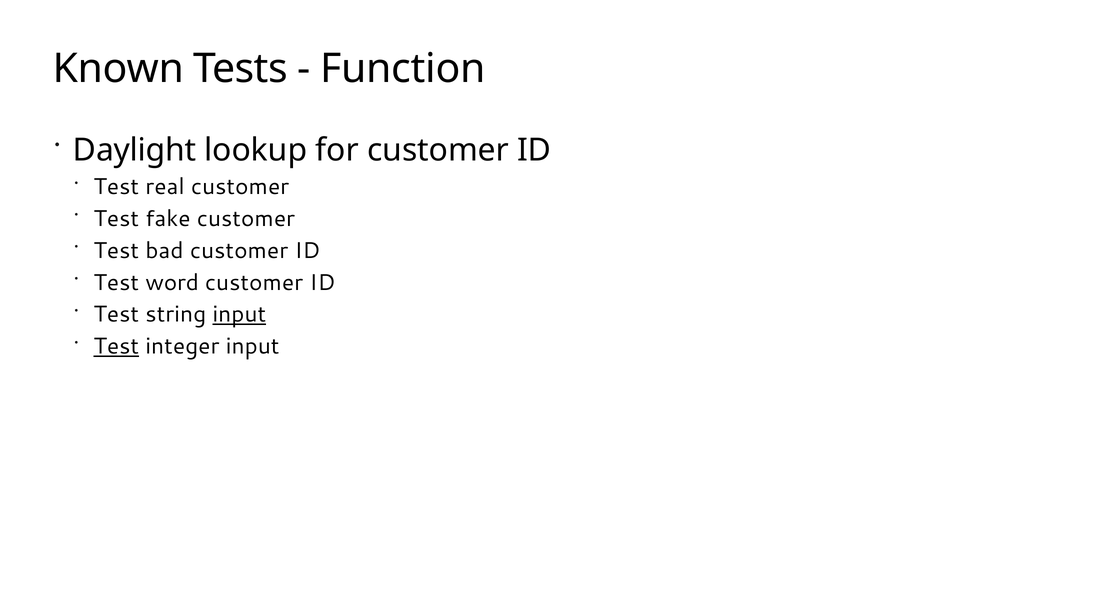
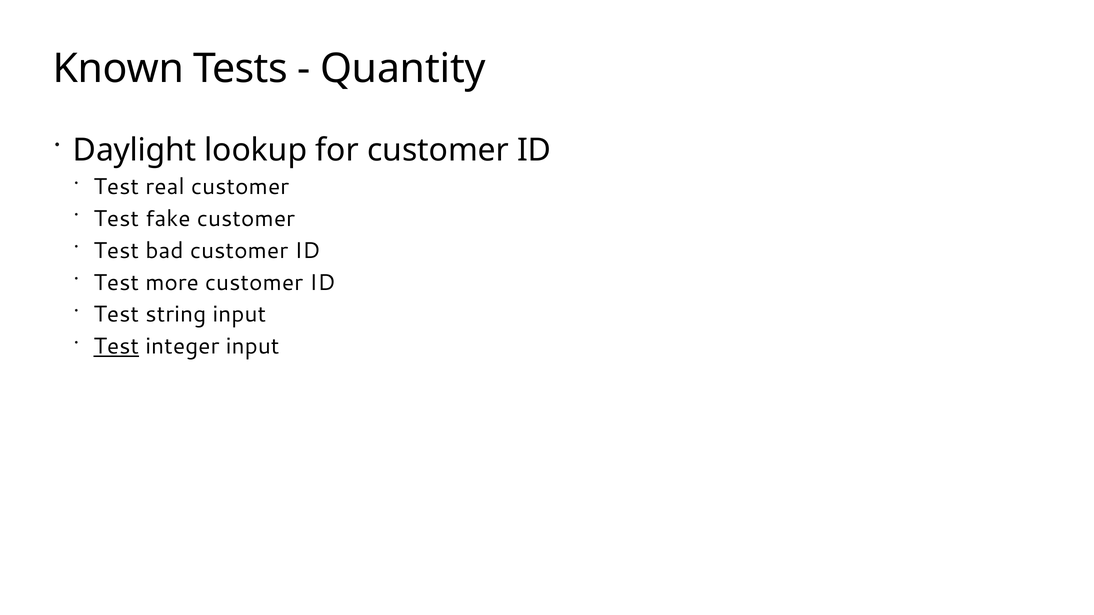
Function: Function -> Quantity (403, 69)
word: word -> more (172, 283)
input underline: present -> none (239, 315)
